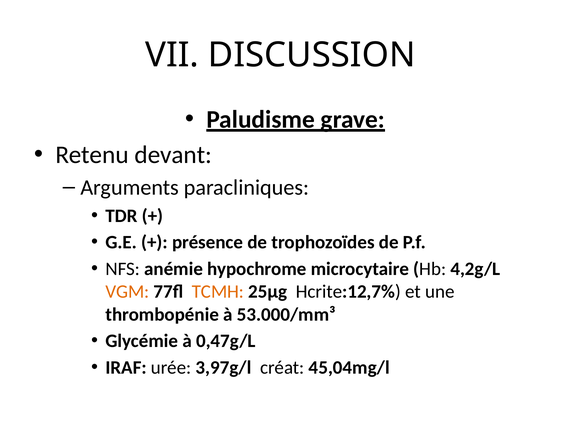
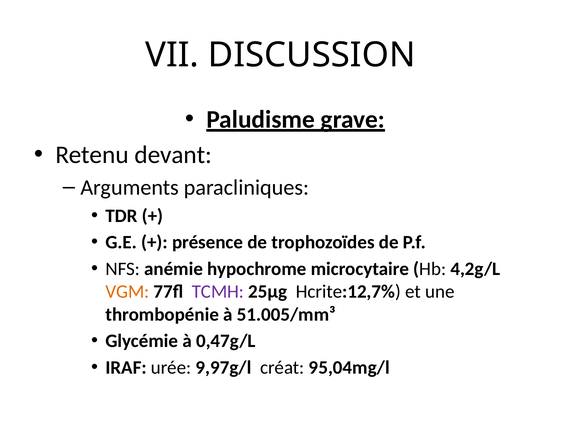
TCMH colour: orange -> purple (218, 292)
53.000/mm³: 53.000/mm³ -> 51.005/mm³ (286, 315)
3,97g/l: 3,97g/l -> 9,97g/l (224, 368)
45,04mg/l: 45,04mg/l -> 95,04mg/l (349, 368)
